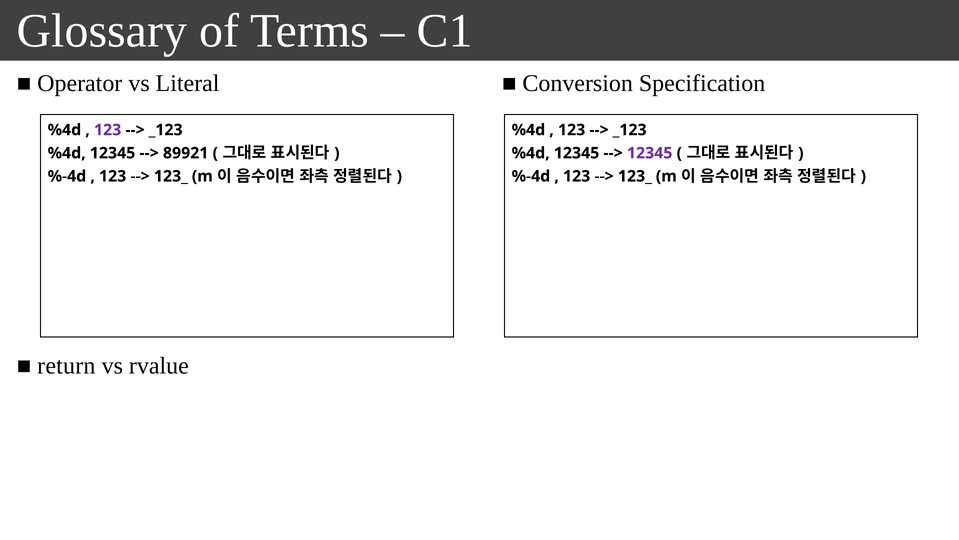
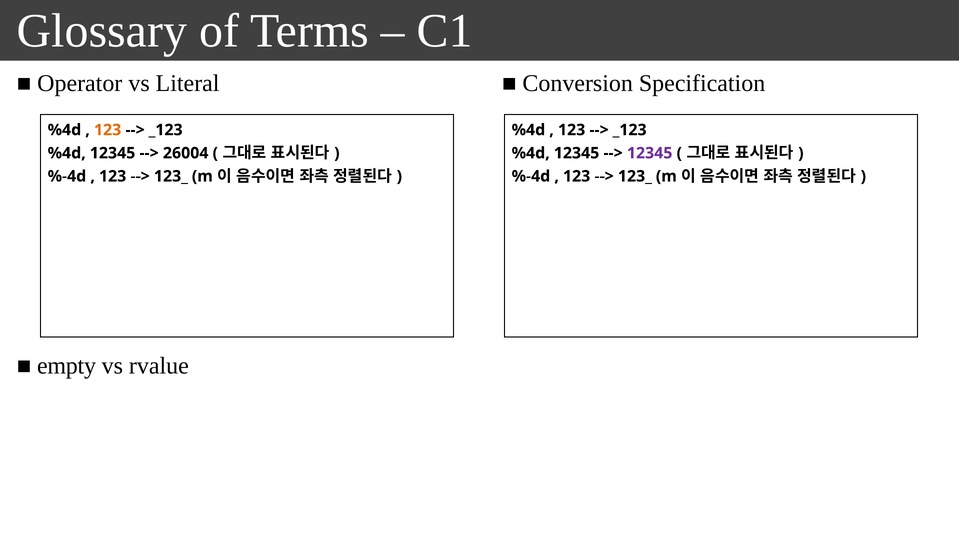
123 colour: purple -> orange (108, 130)
89921: 89921 -> 26004 (186, 153)
return: return -> empty (67, 365)
